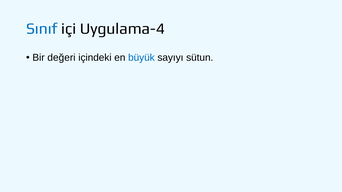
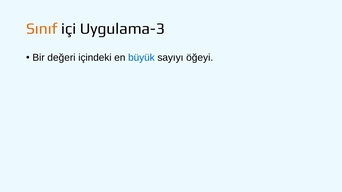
Sınıf colour: blue -> orange (42, 29)
Uygulama-4: Uygulama-4 -> Uygulama-3 (122, 29)
sütun: sütun -> öğeyi (200, 58)
